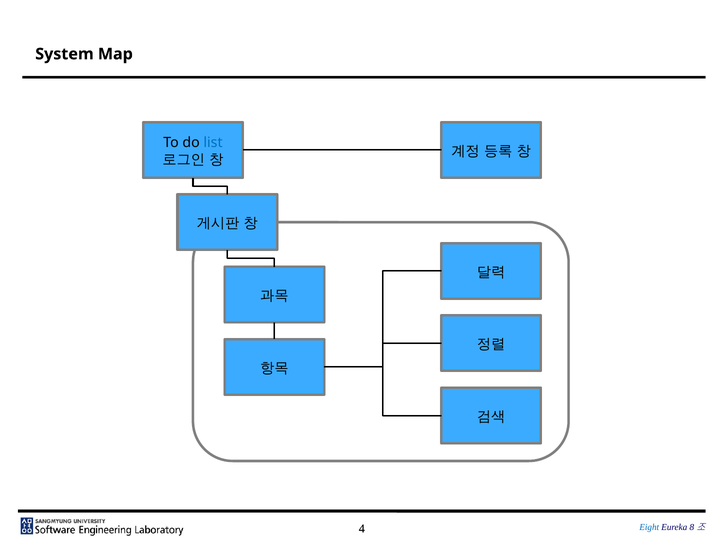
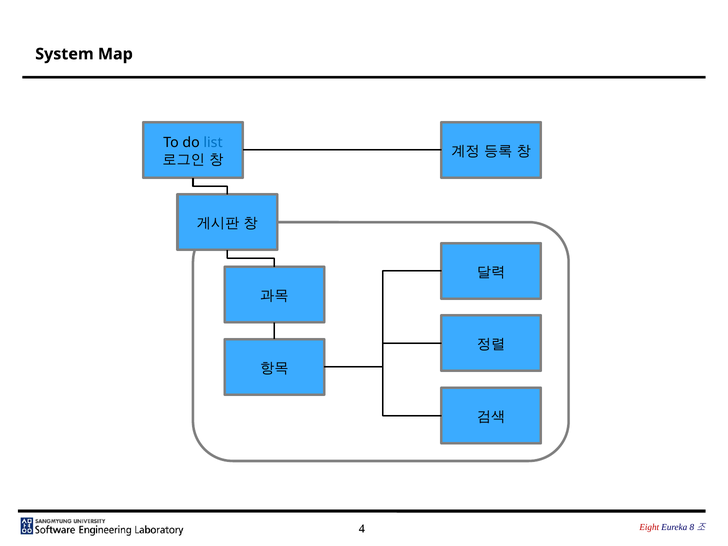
Eight colour: blue -> red (649, 527)
